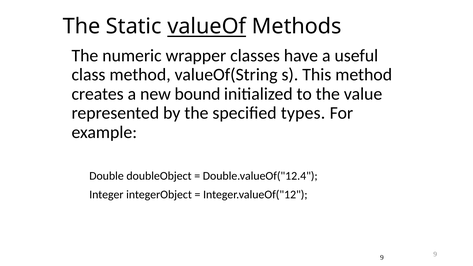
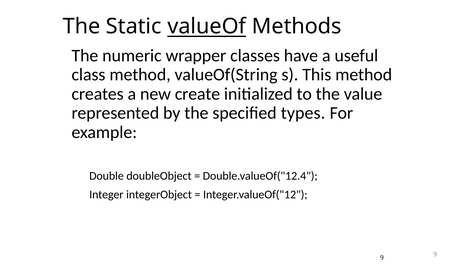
bound: bound -> create (197, 94)
